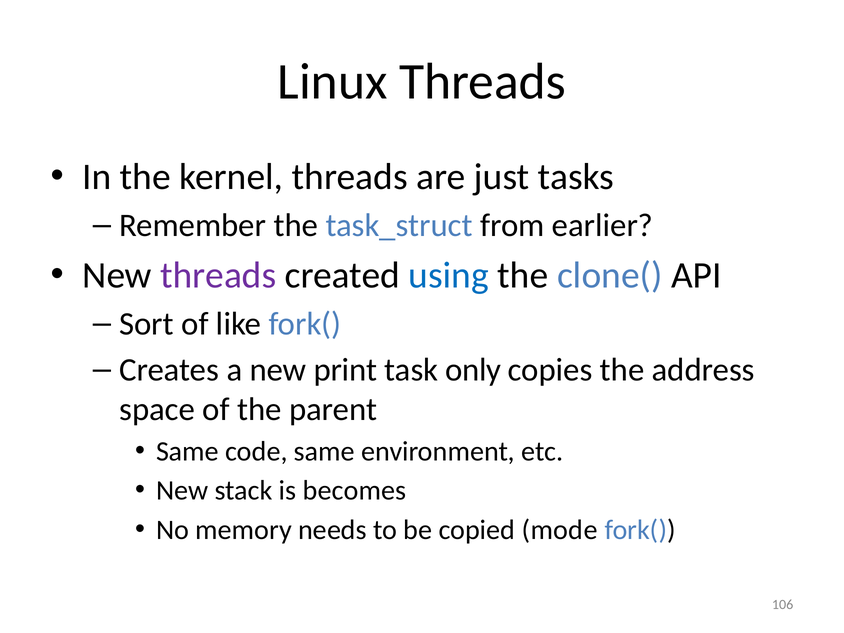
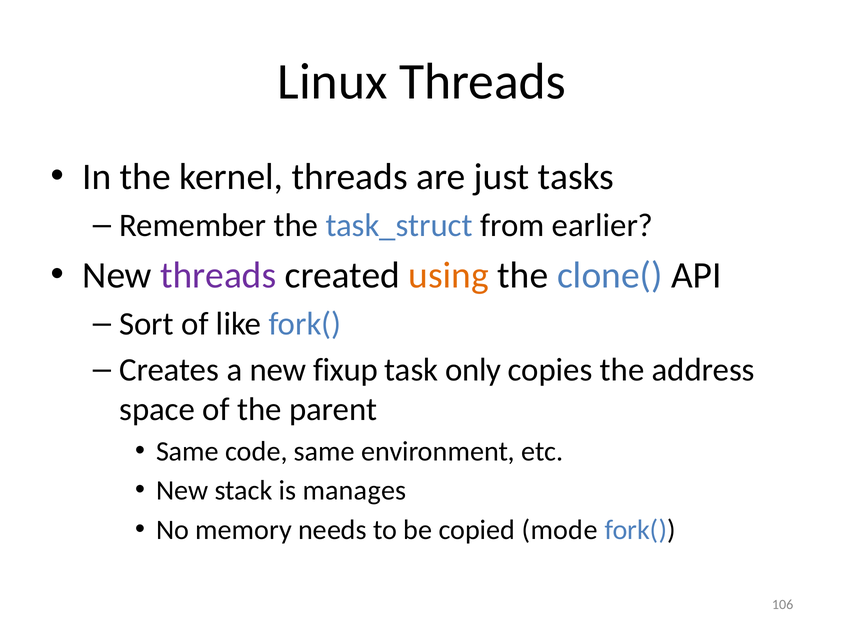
using colour: blue -> orange (449, 276)
print: print -> fixup (346, 370)
becomes: becomes -> manages (354, 491)
